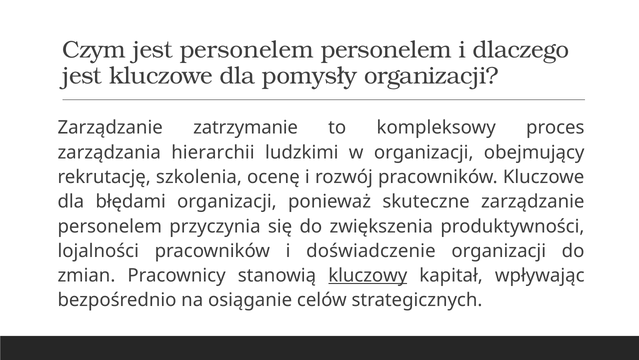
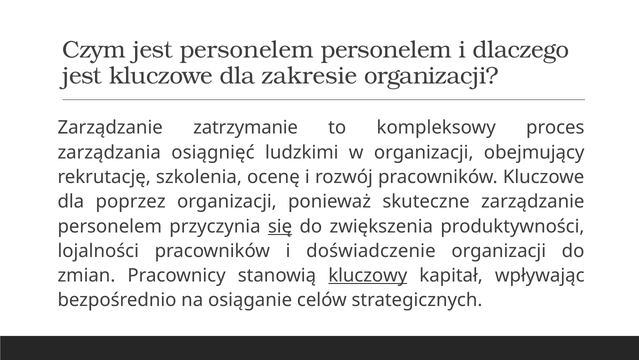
pomysły: pomysły -> zakresie (310, 76)
hierarchii: hierarchii -> osiągnięć (213, 152)
błędami: błędami -> poprzez (131, 201)
się underline: none -> present (280, 226)
